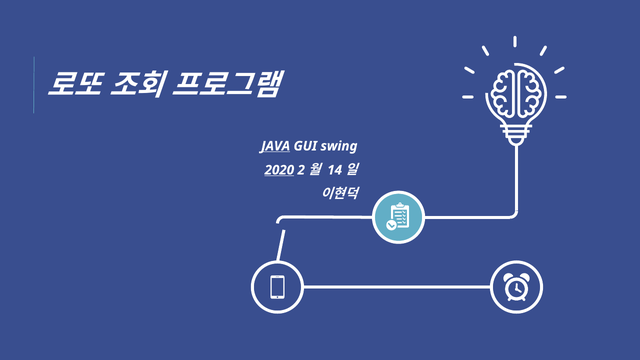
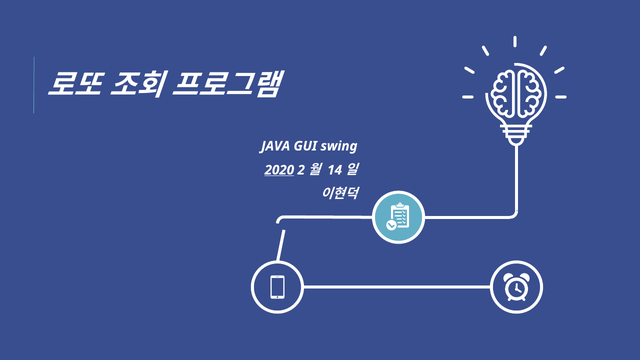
JAVA underline: present -> none (276, 146)
